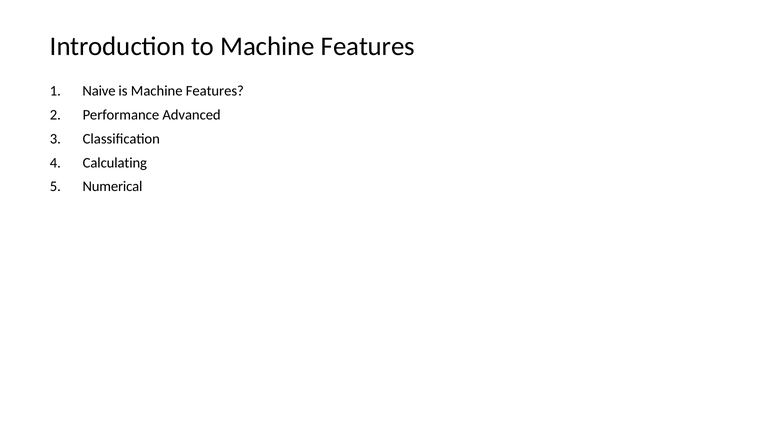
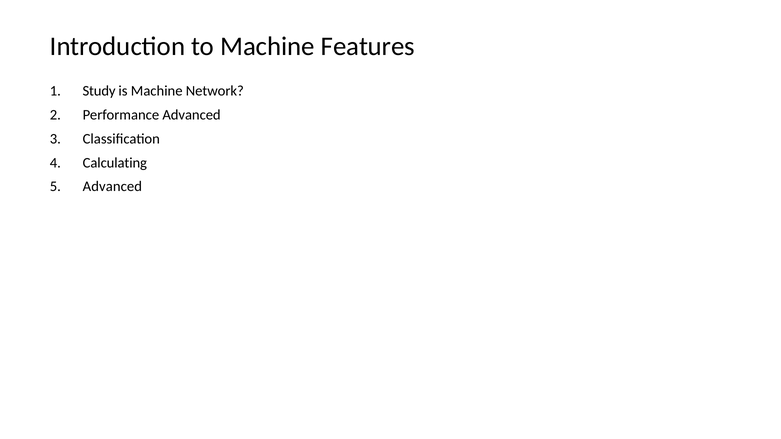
Naive: Naive -> Study (99, 91)
is Machine Features: Features -> Network (215, 91)
Numerical: Numerical -> Advanced (112, 187)
